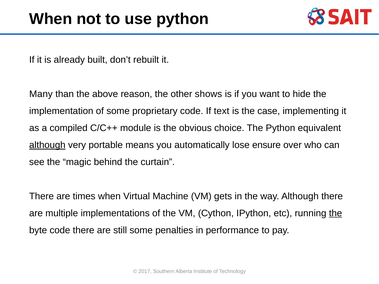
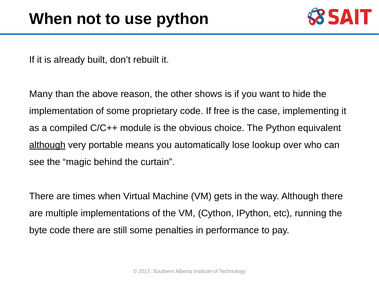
text: text -> free (222, 111)
ensure: ensure -> lookup (266, 145)
the underline: present -> none (336, 213)
